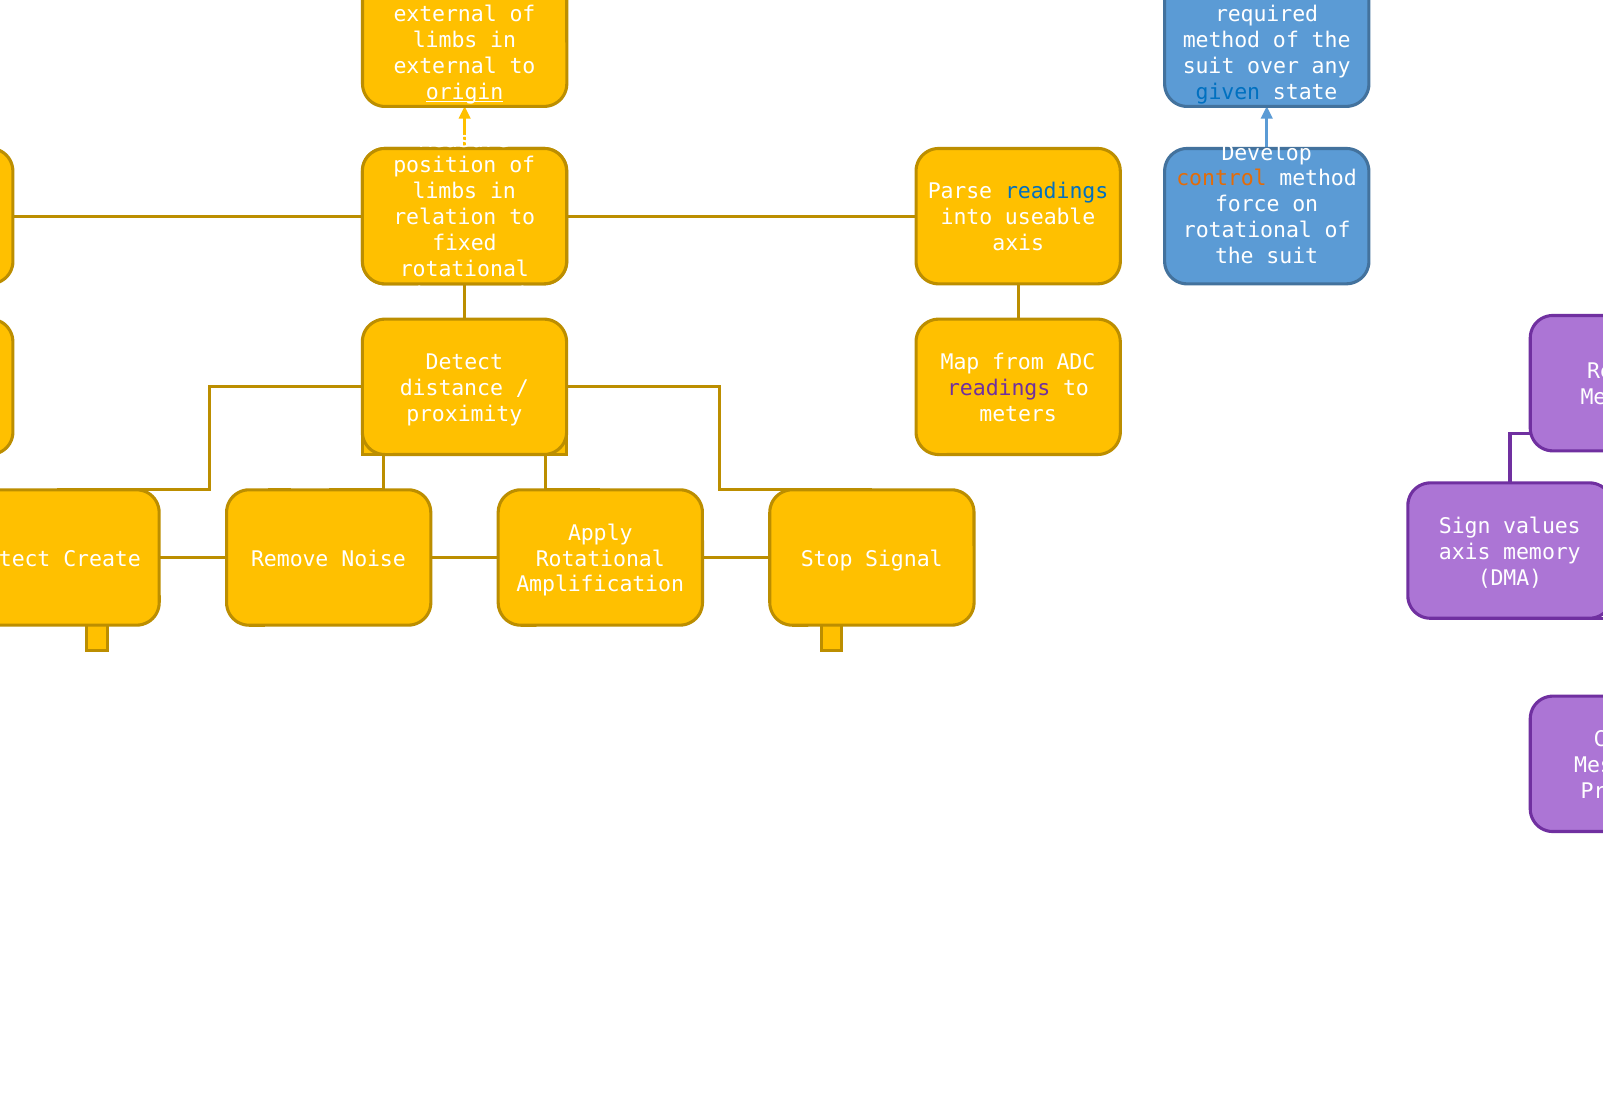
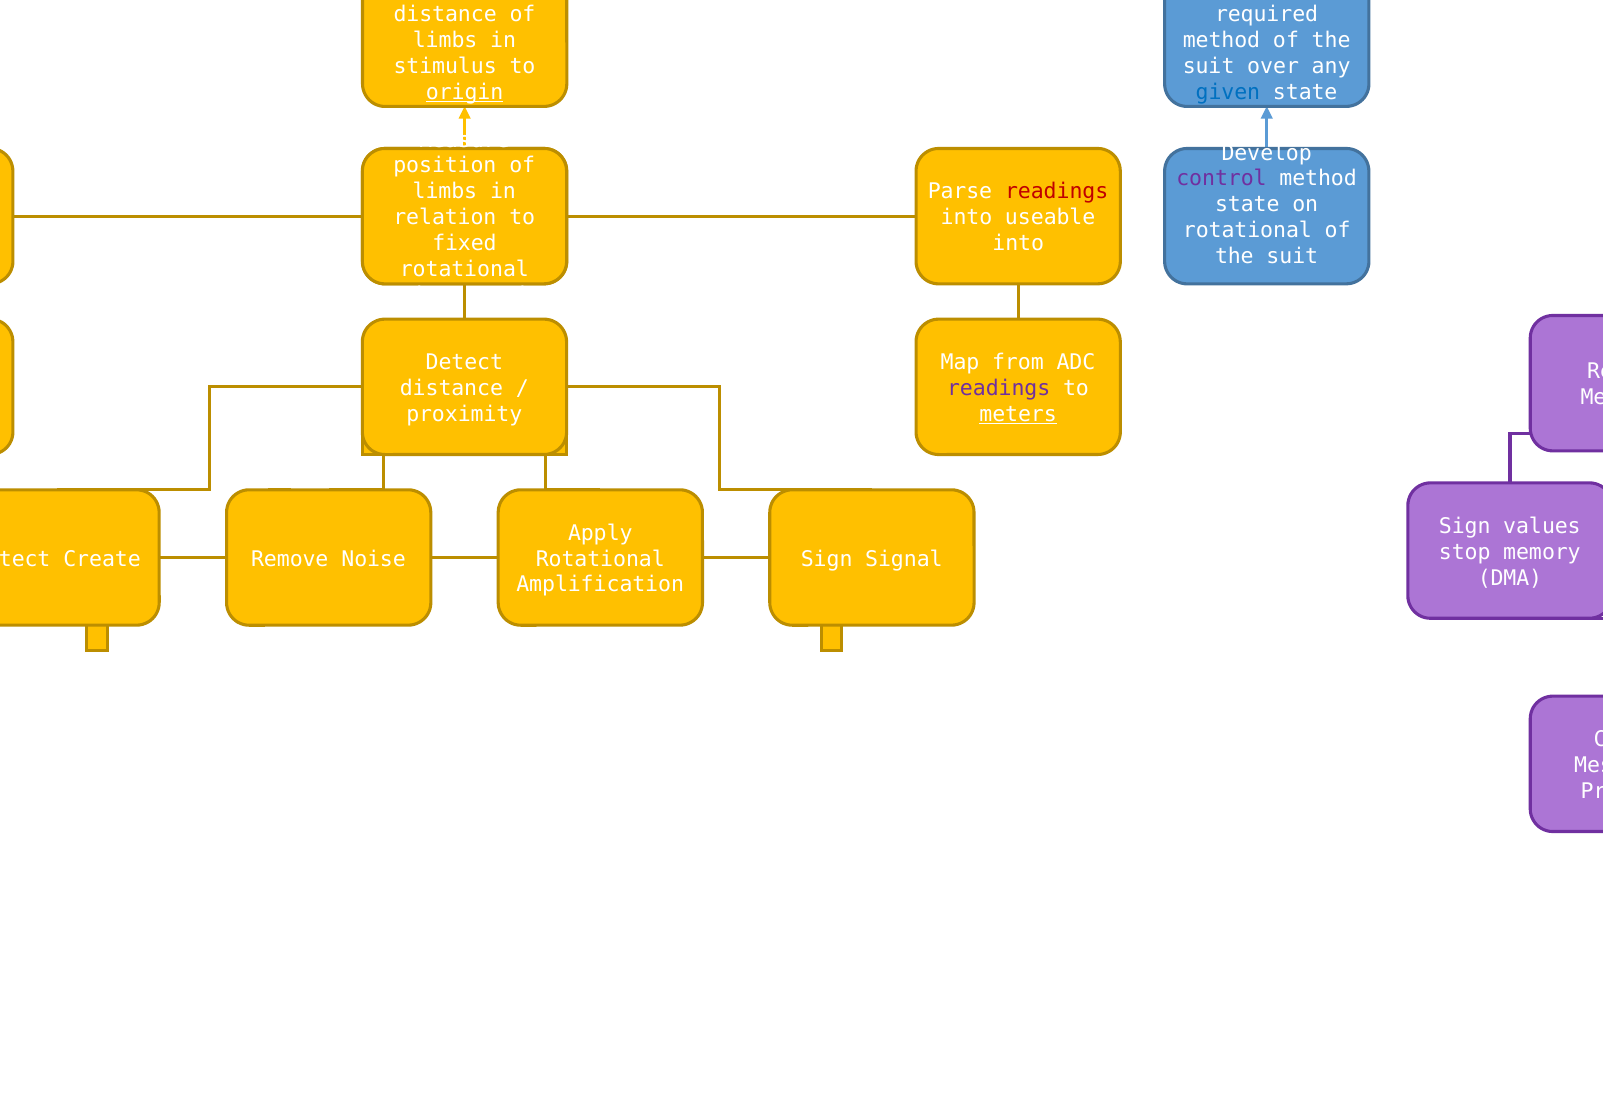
external: external -> distance (445, 14)
external: external -> stimulus (445, 66)
control colour: orange -> purple (1222, 179)
readings colour: blue -> red (1057, 192)
force: force -> state (1247, 205)
axis: axis -> into (1018, 243)
meters underline: none -> present (1018, 414)
axis: axis -> stop (1465, 552)
Stop: Stop -> Sign (827, 559)
